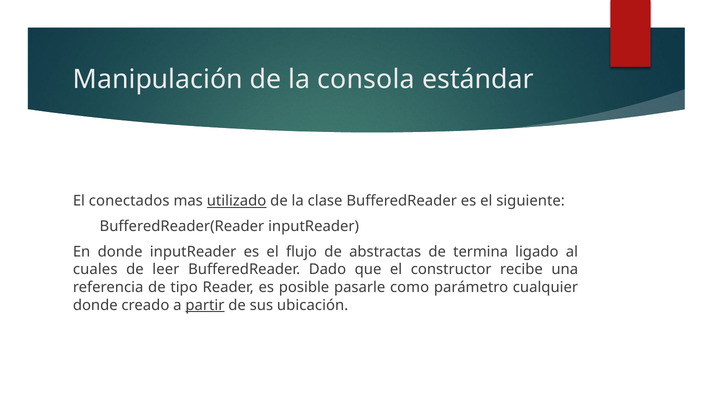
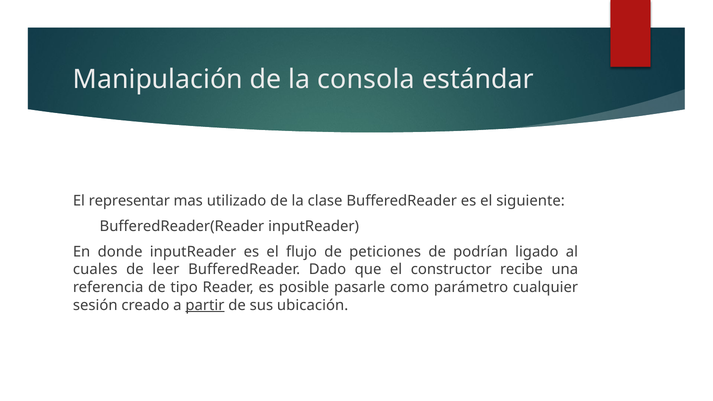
conectados: conectados -> representar (129, 201)
utilizado underline: present -> none (237, 201)
abstractas: abstractas -> peticiones (385, 252)
termina: termina -> podrían (481, 252)
donde: donde -> sesión (95, 305)
